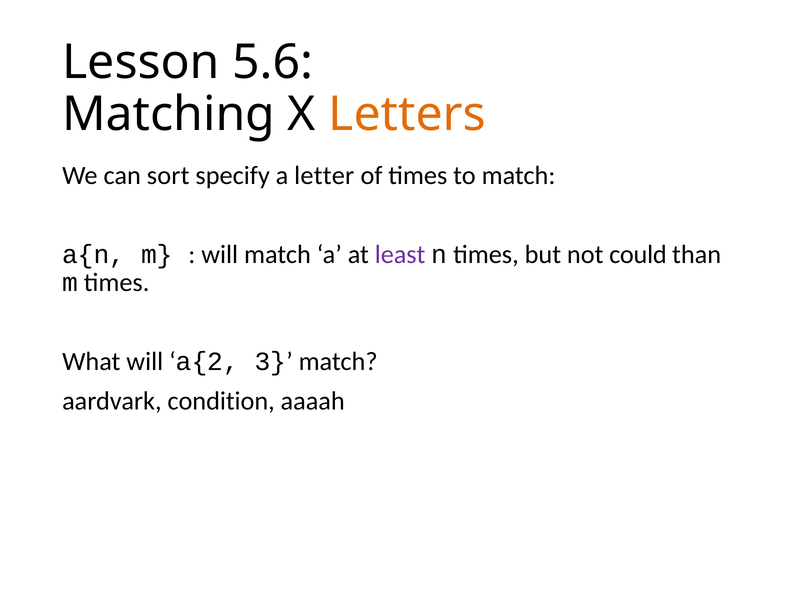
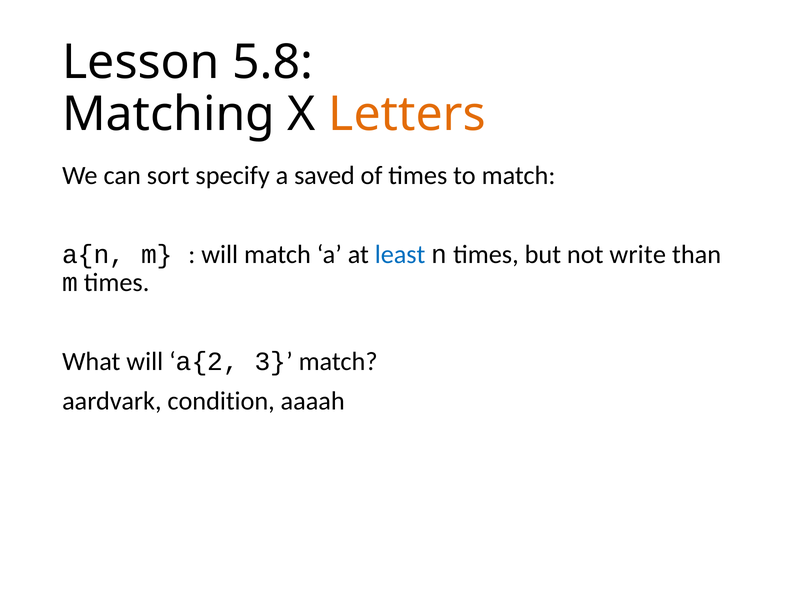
5.6: 5.6 -> 5.8 (273, 62)
letter: letter -> saved (324, 176)
least colour: purple -> blue (400, 254)
could: could -> write (638, 254)
